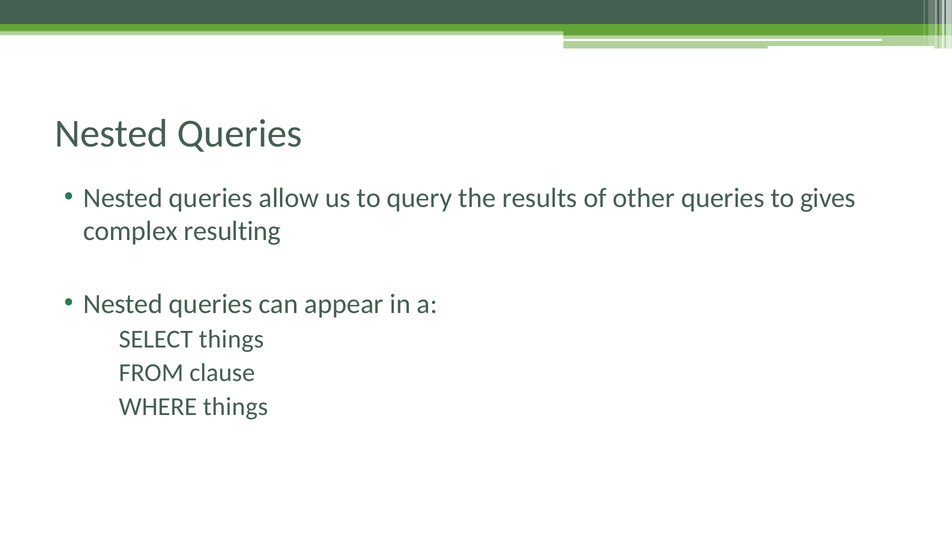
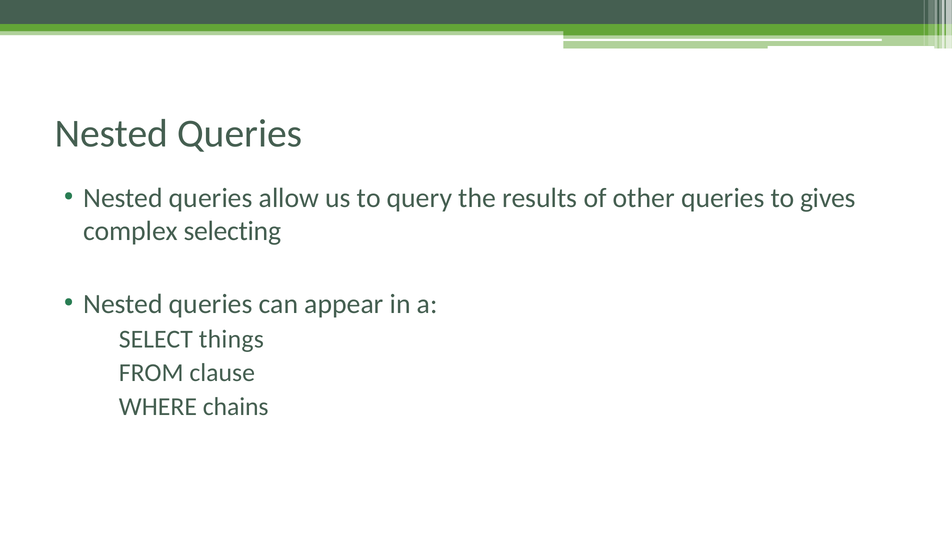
resulting: resulting -> selecting (232, 231)
WHERE things: things -> chains (236, 407)
